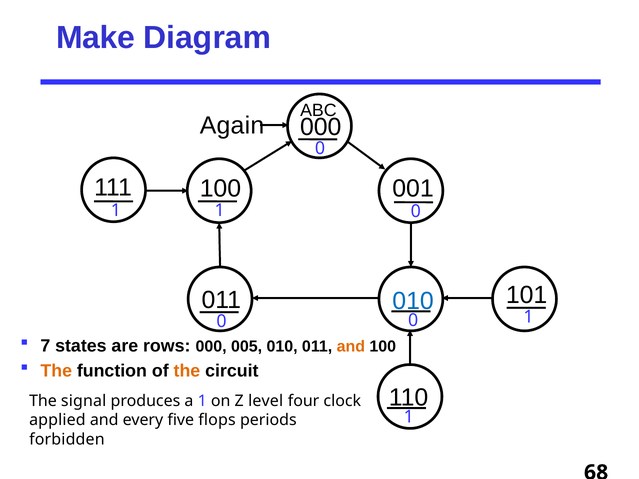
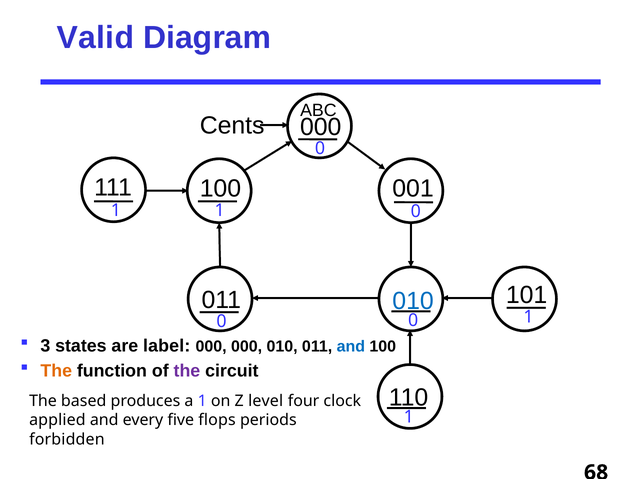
Make: Make -> Valid (95, 38)
Again: Again -> Cents (232, 125)
7: 7 -> 3 (45, 346)
rows: rows -> label (167, 346)
000 005: 005 -> 000 (247, 347)
and colour: orange -> blue (351, 347)
the colour: orange -> purple (187, 371)
signal: signal -> based (84, 401)
